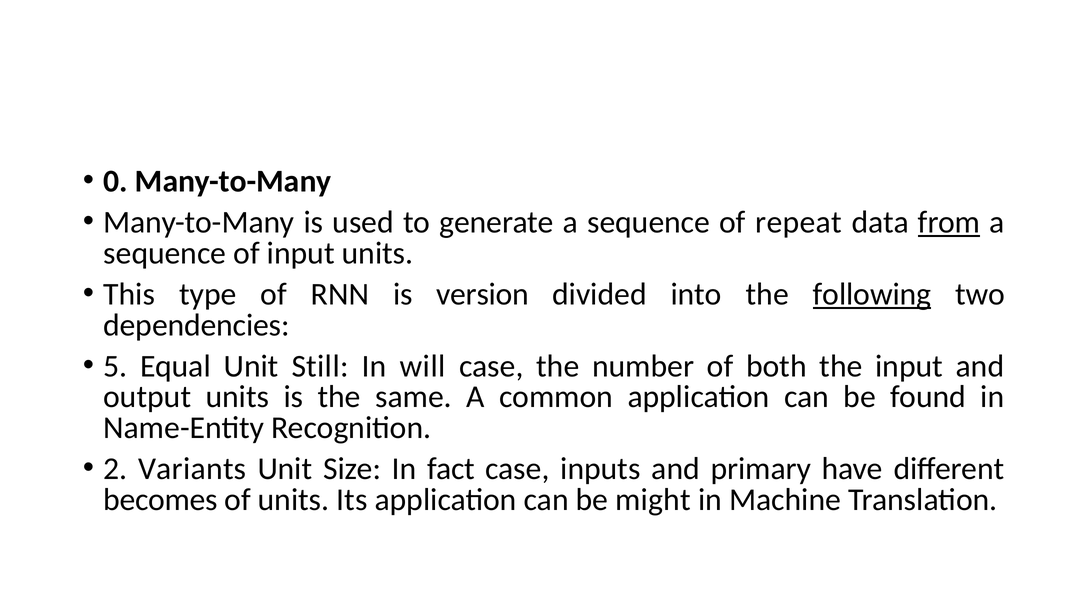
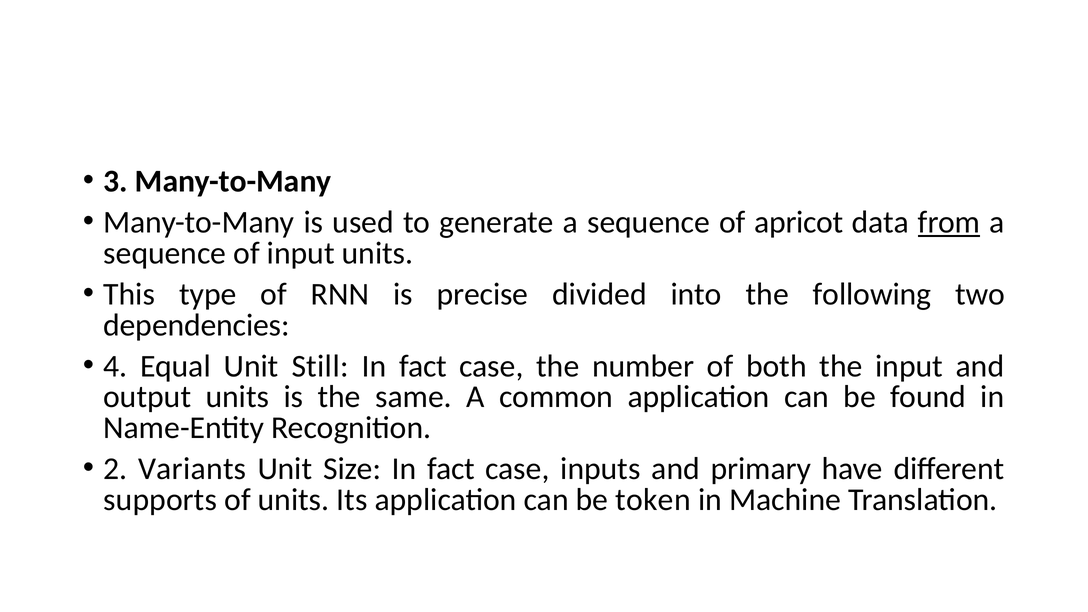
0: 0 -> 3 (116, 181)
repeat: repeat -> apricot (799, 222)
version: version -> precise (482, 294)
following underline: present -> none (872, 294)
5: 5 -> 4 (115, 366)
will: will -> fact (423, 366)
becomes: becomes -> supports (160, 500)
might: might -> token (653, 500)
